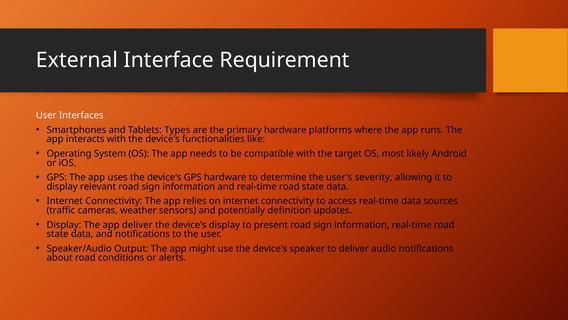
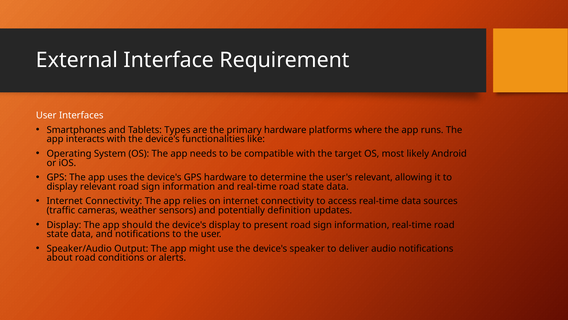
user's severity: severity -> relevant (374, 177)
app deliver: deliver -> should (137, 225)
